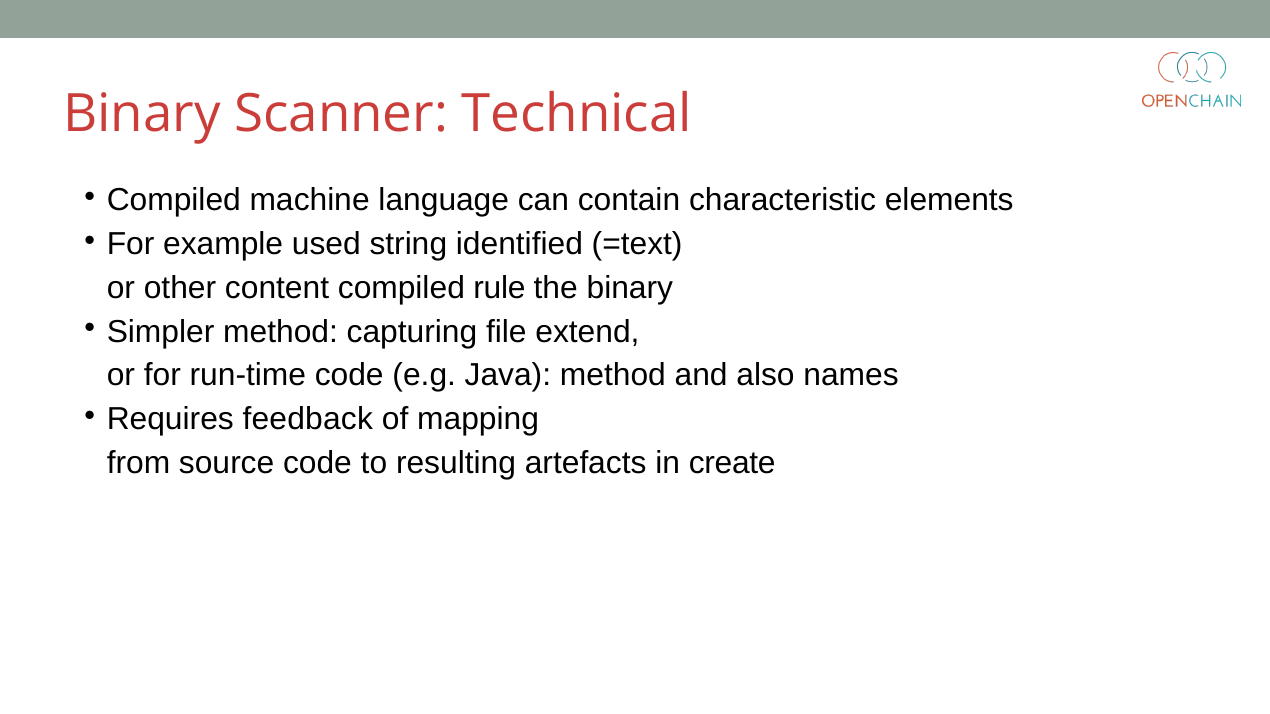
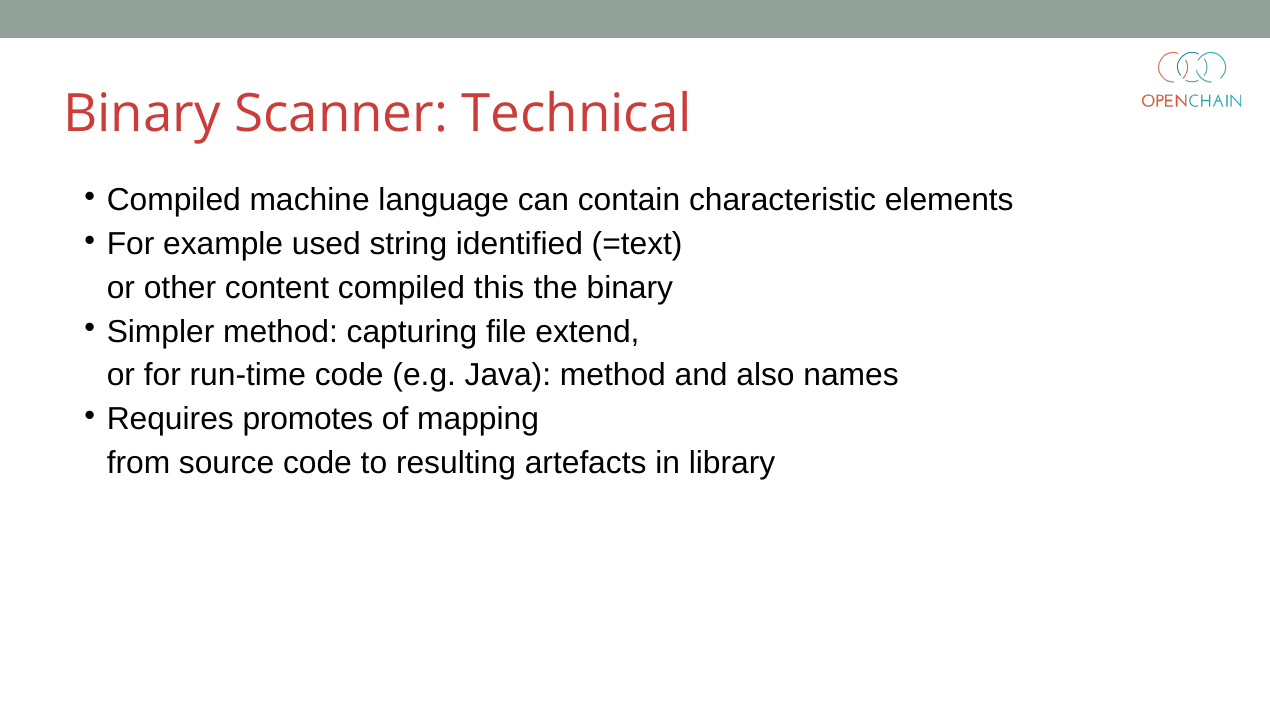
rule: rule -> this (499, 288)
feedback: feedback -> promotes (308, 419)
create: create -> library (732, 463)
